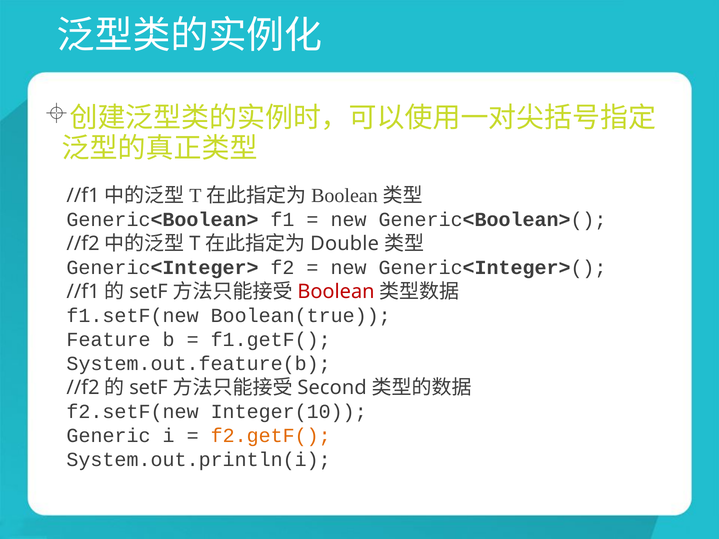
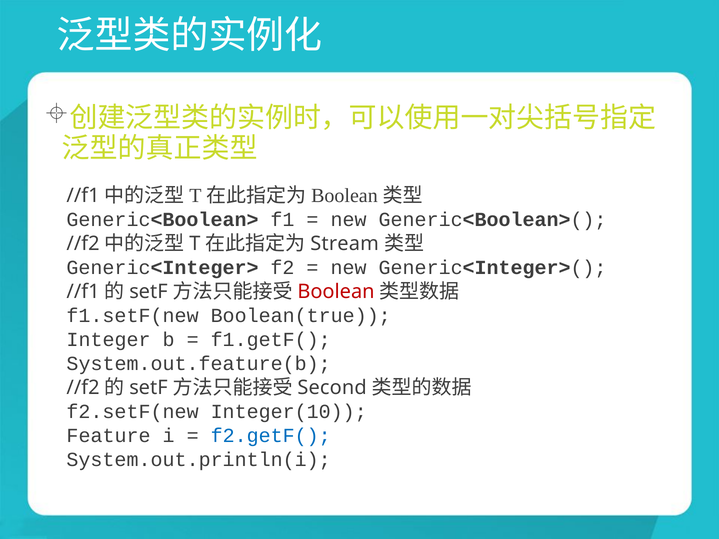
Double: Double -> Stream (345, 244)
Feature: Feature -> Integer (109, 340)
Generic: Generic -> Feature (109, 436)
f2.getF( colour: orange -> blue (271, 436)
